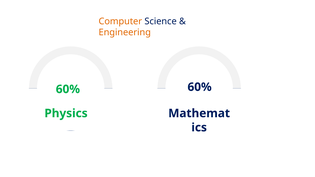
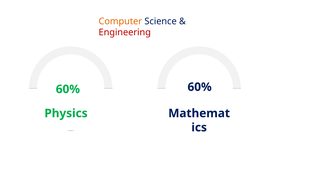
Engineering colour: orange -> red (125, 32)
